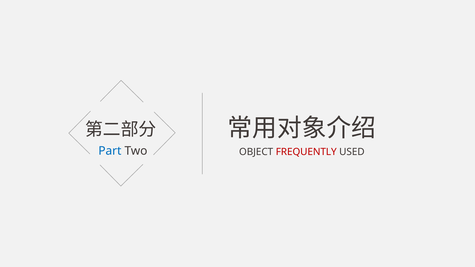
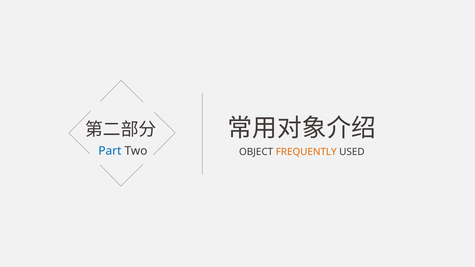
FREQUENTLY colour: red -> orange (306, 152)
